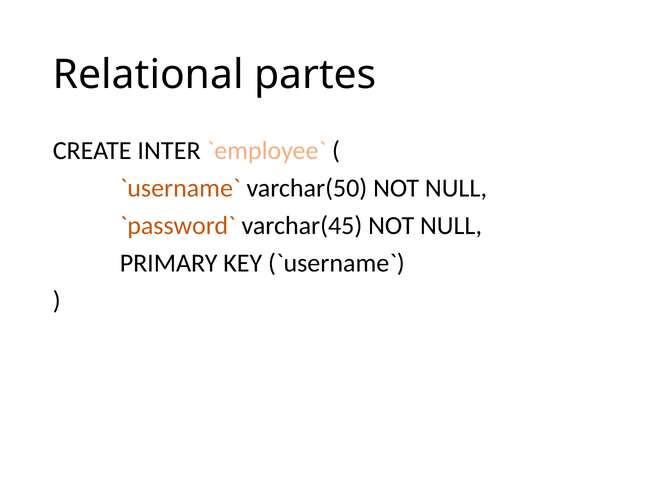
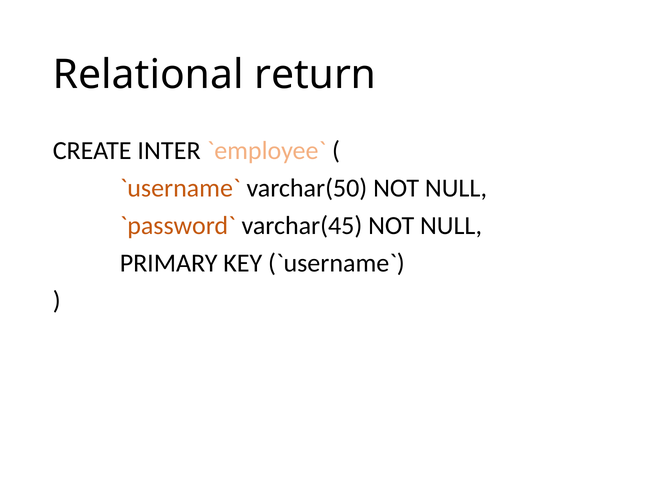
partes: partes -> return (315, 75)
